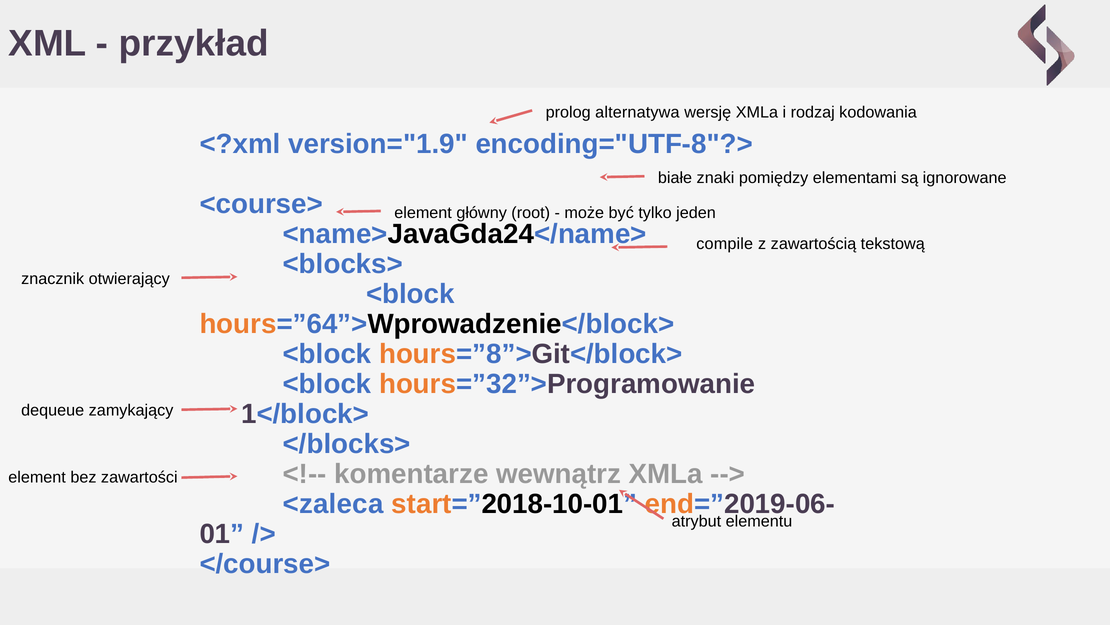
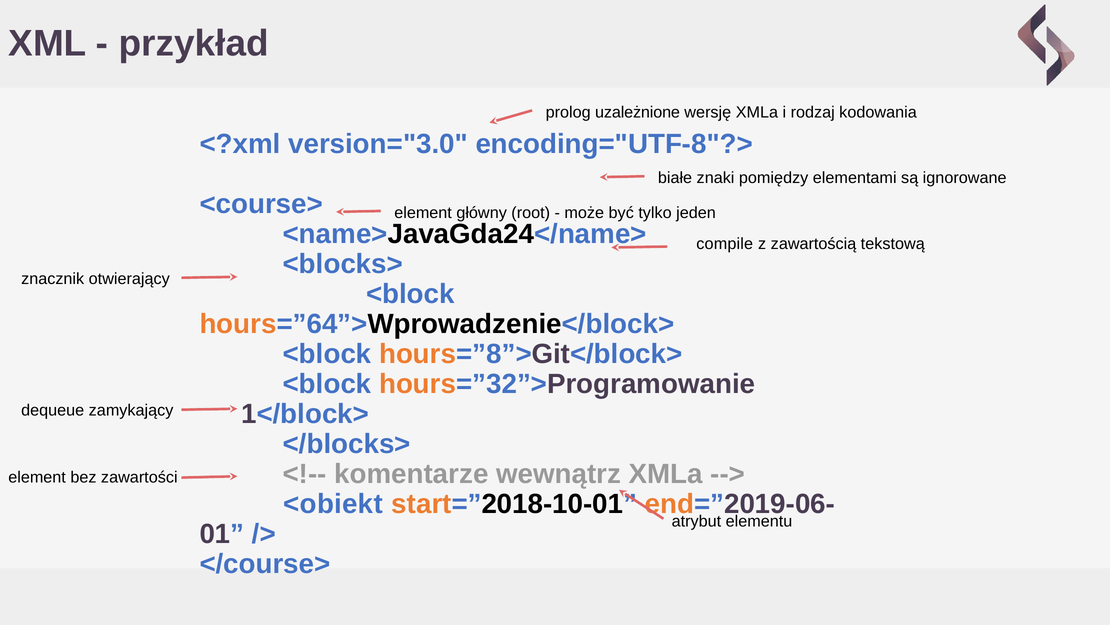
alternatywa: alternatywa -> uzależnione (638, 112)
version="1.9: version="1.9 -> version="3.0 (378, 144)
<zaleca: <zaleca -> <obiekt (333, 503)
